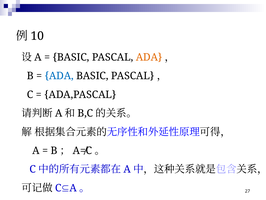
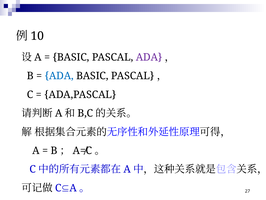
ADA colour: orange -> purple (149, 57)
